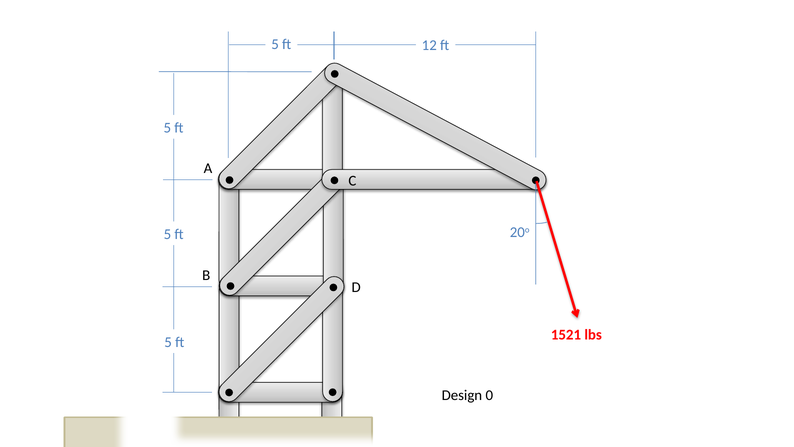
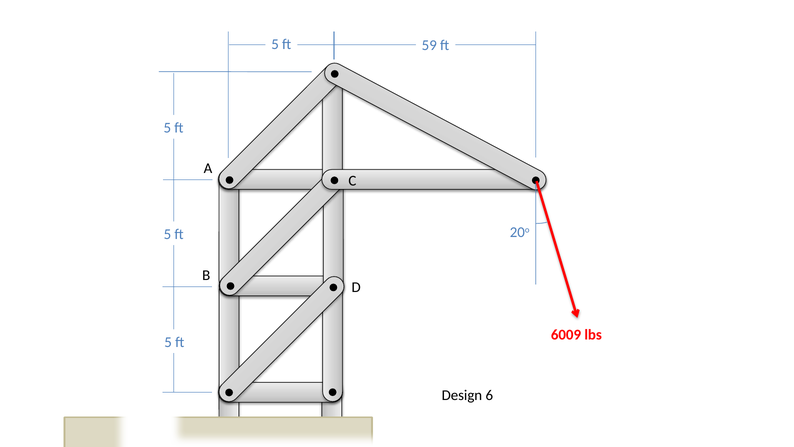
12: 12 -> 59 (429, 46)
1521: 1521 -> 6009 (566, 335)
0: 0 -> 6 (489, 395)
